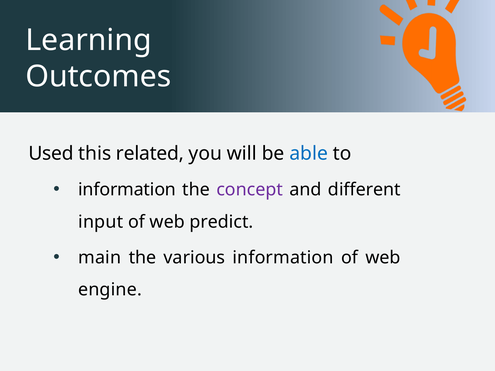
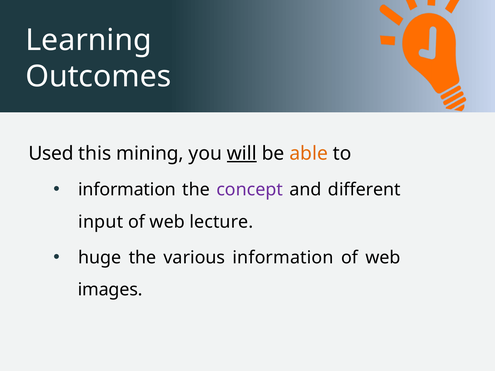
related: related -> mining (150, 153)
will underline: none -> present (242, 153)
able colour: blue -> orange (309, 153)
predict: predict -> lecture (221, 222)
main: main -> huge (100, 258)
engine: engine -> images (110, 290)
